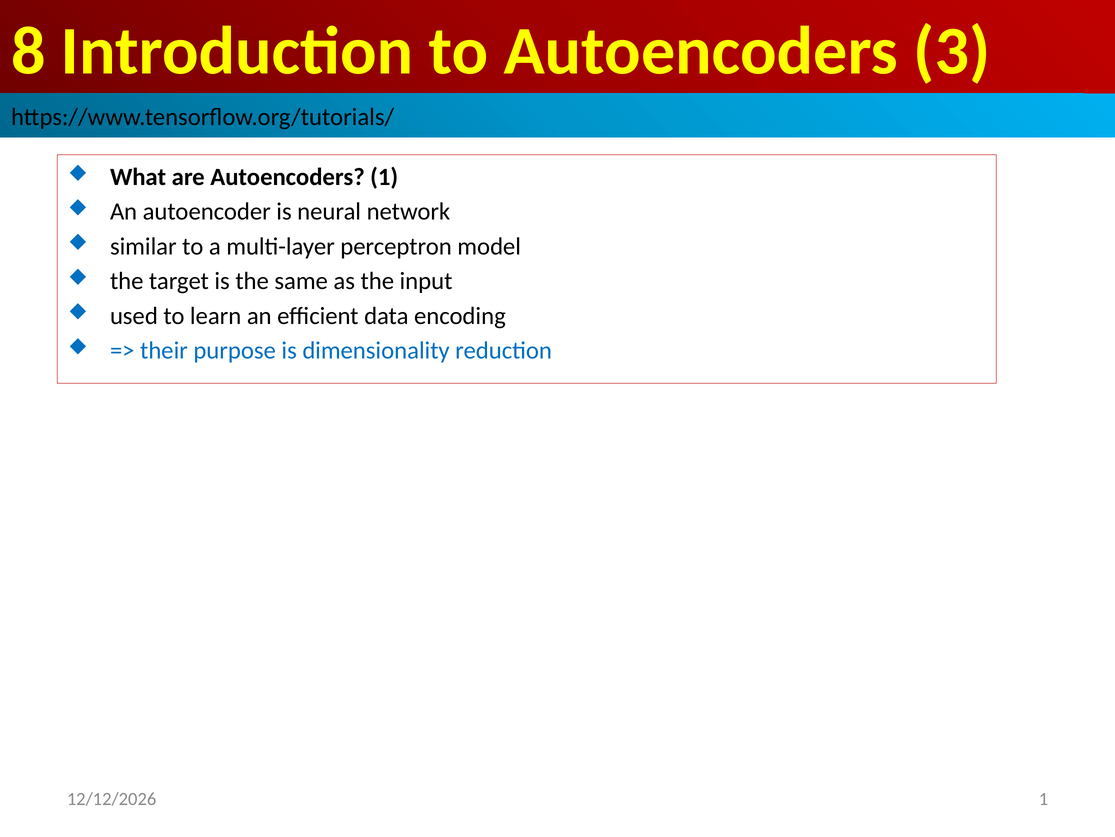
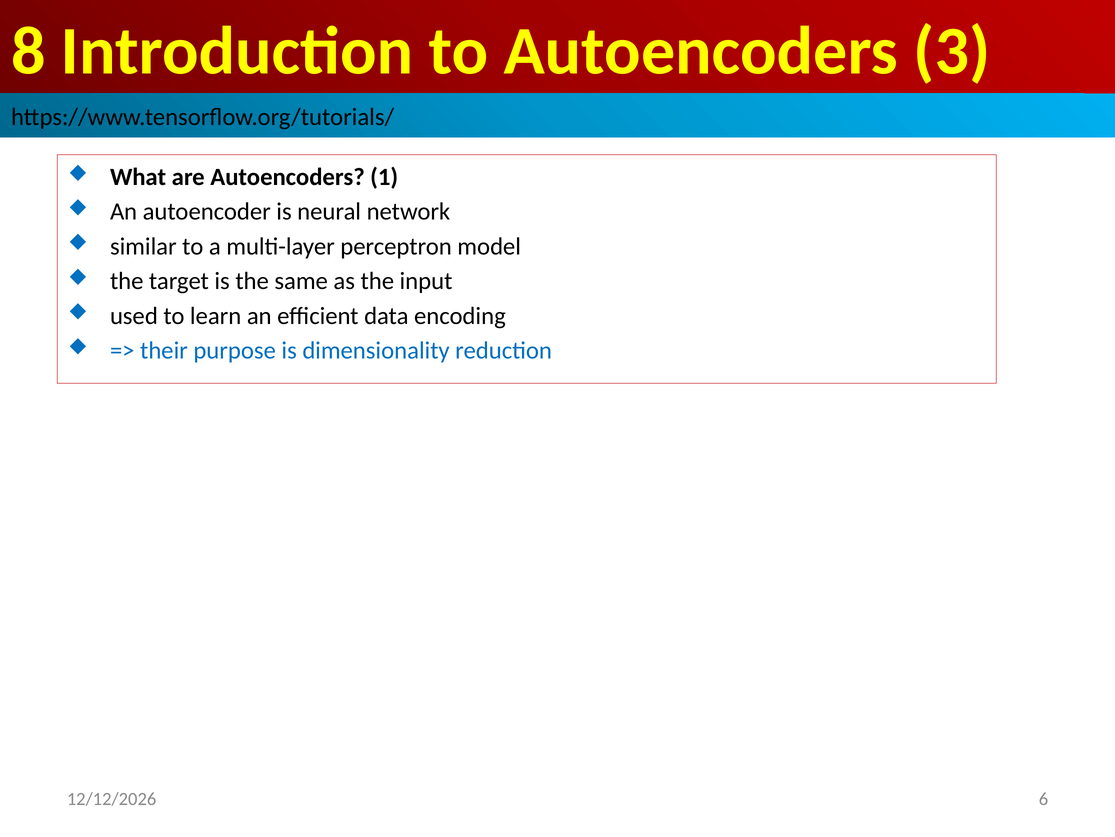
1: 1 -> 6 (1043, 798)
